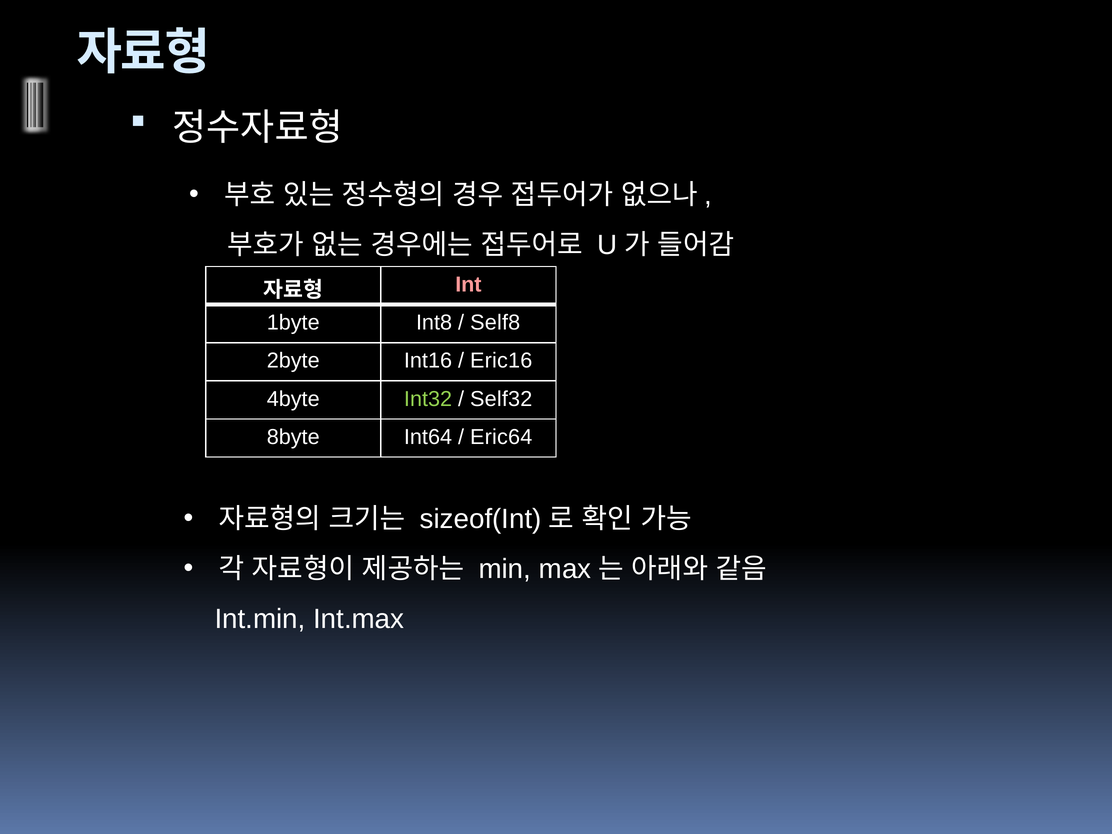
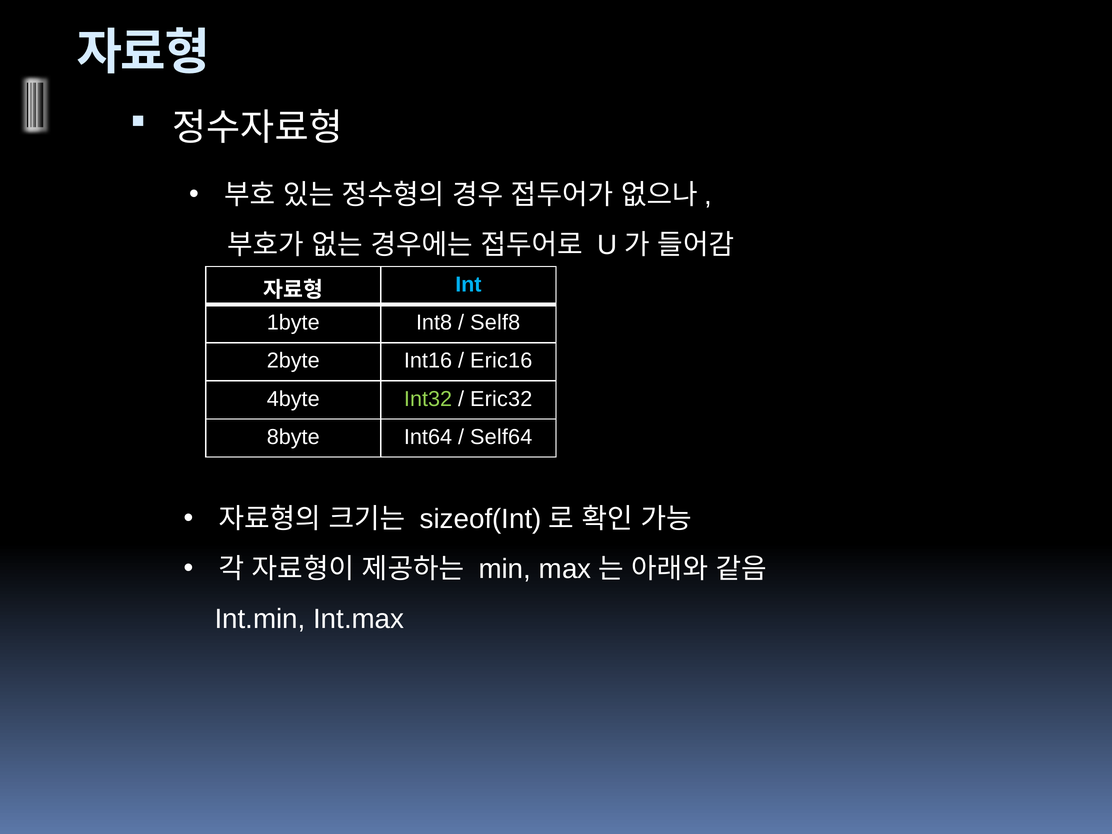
Int colour: pink -> light blue (468, 285)
Self32: Self32 -> Eric32 (501, 399)
Eric64: Eric64 -> Self64 (501, 437)
